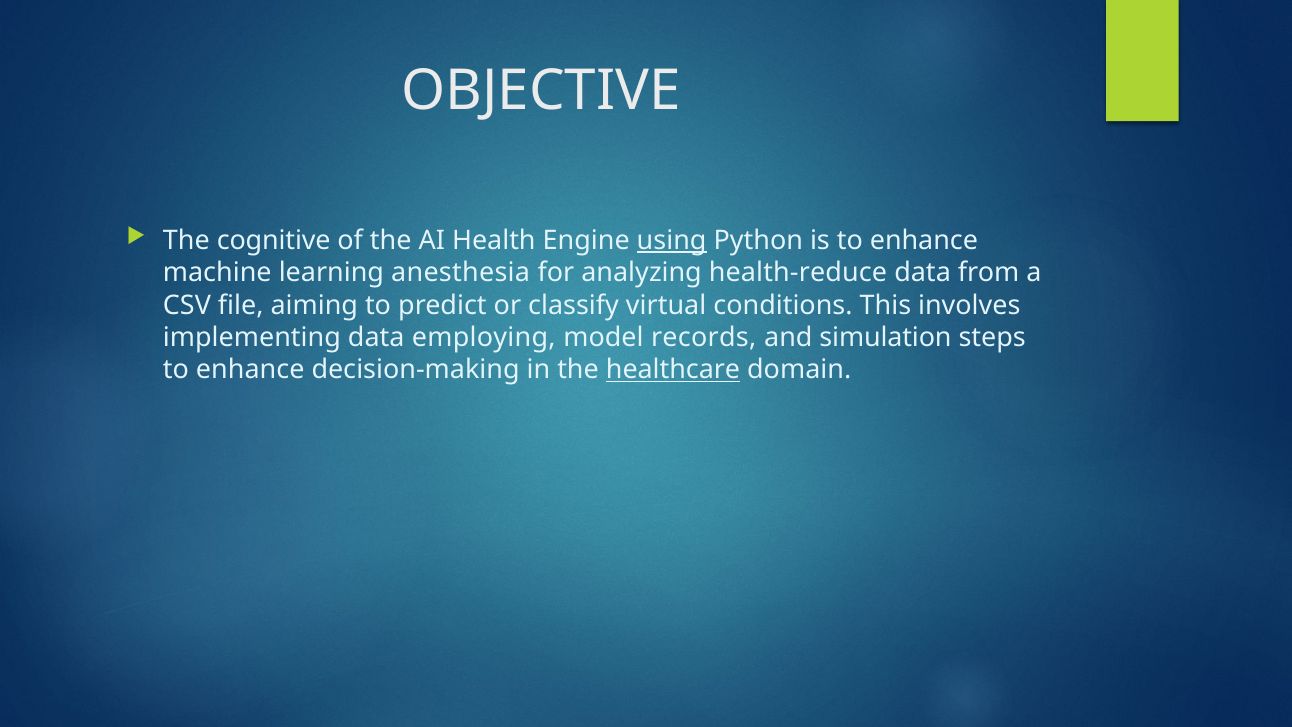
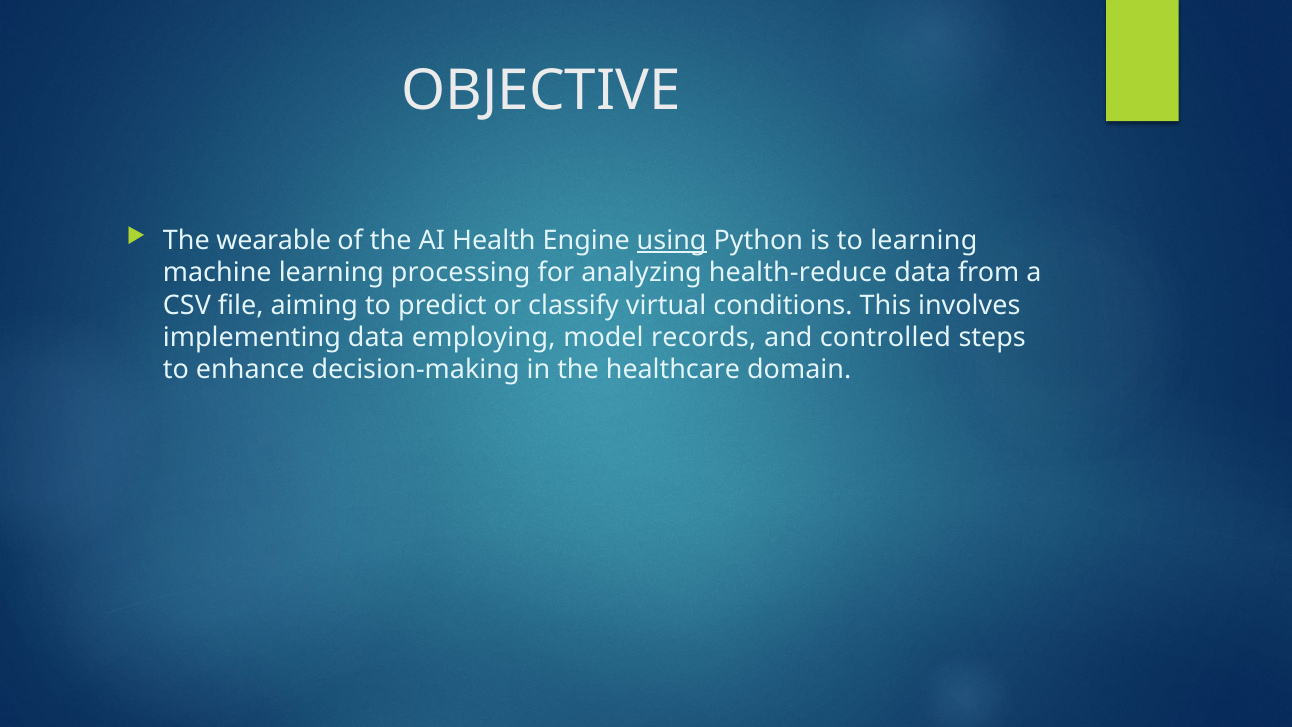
cognitive: cognitive -> wearable (274, 240)
is to enhance: enhance -> learning (924, 240)
anesthesia: anesthesia -> processing (461, 273)
simulation: simulation -> controlled (885, 337)
healthcare underline: present -> none (673, 370)
